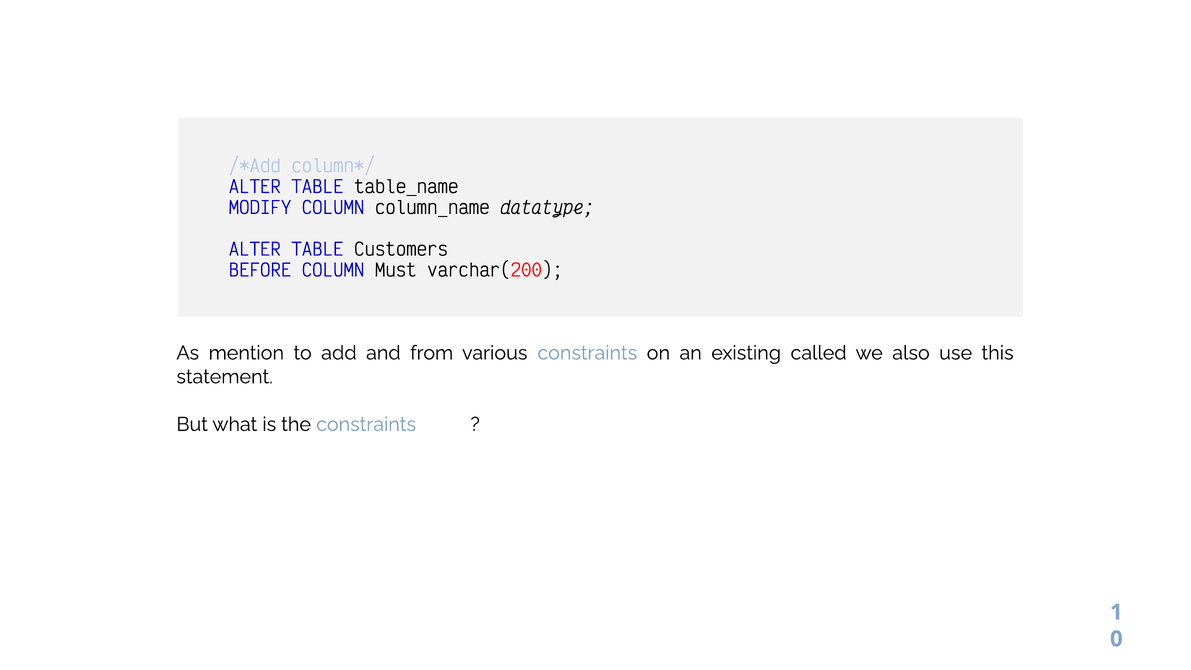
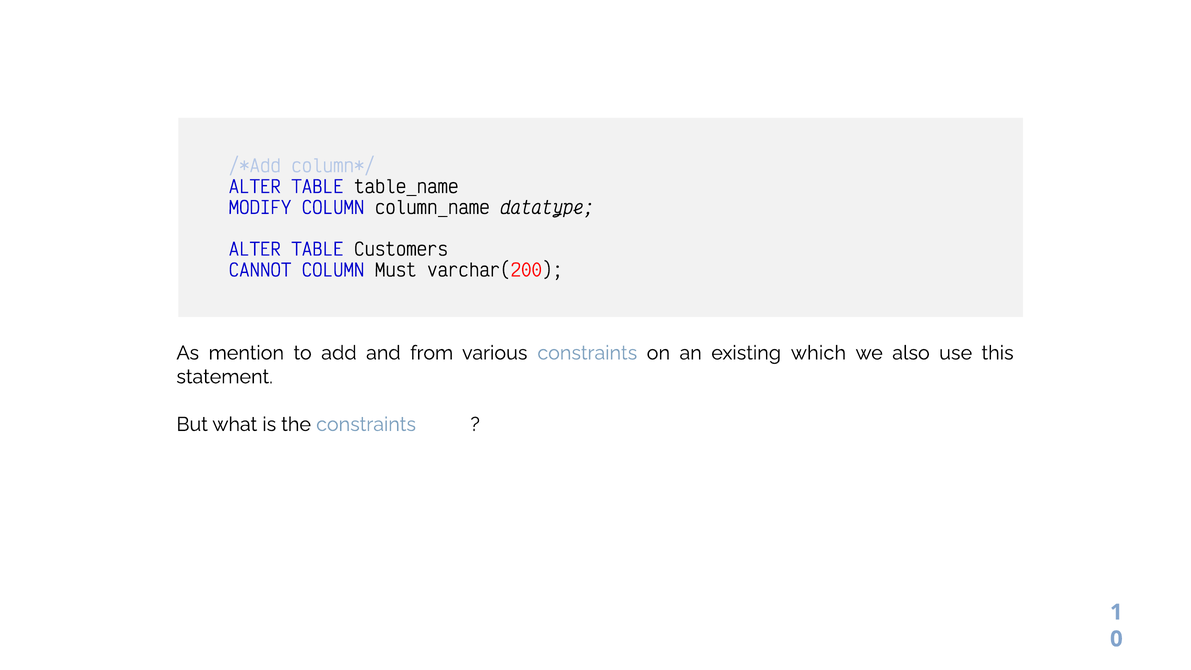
BEFORE: BEFORE -> CANNOT (260, 271)
called: called -> which (818, 353)
